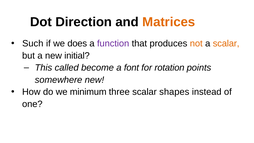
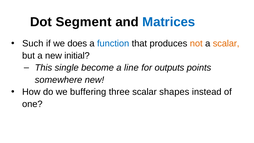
Direction: Direction -> Segment (84, 22)
Matrices colour: orange -> blue (169, 22)
function colour: purple -> blue (113, 43)
called: called -> single (67, 68)
font: font -> line (131, 68)
rotation: rotation -> outputs (169, 68)
minimum: minimum -> buffering (88, 92)
